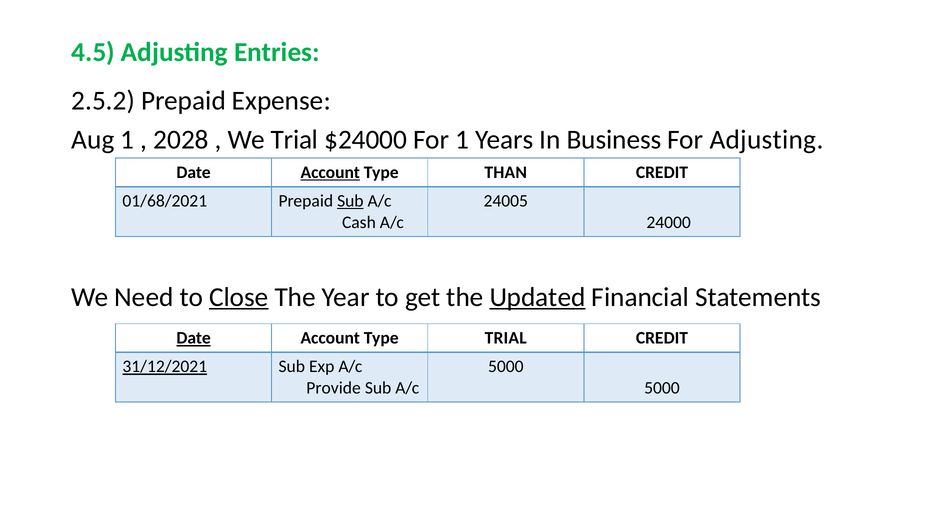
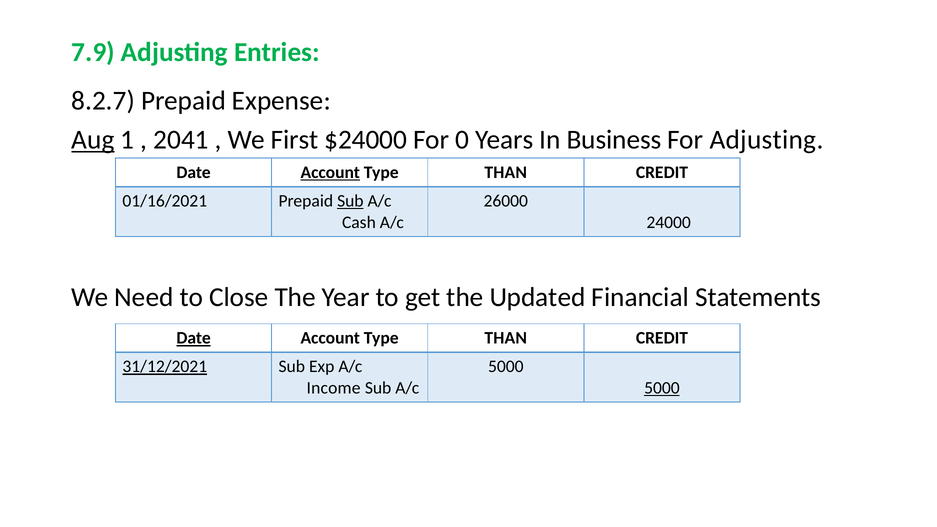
4.5: 4.5 -> 7.9 (93, 52)
2.5.2: 2.5.2 -> 8.2.7 (103, 101)
Aug underline: none -> present (93, 140)
2028: 2028 -> 2041 (181, 140)
We Trial: Trial -> First (295, 140)
For 1: 1 -> 0 (462, 140)
01/68/2021: 01/68/2021 -> 01/16/2021 (165, 201)
24005: 24005 -> 26000 (506, 201)
Close underline: present -> none (239, 297)
Updated underline: present -> none (537, 297)
TRIAL: TRIAL -> THAN (506, 338)
Provide: Provide -> Income (334, 388)
5000 underline: none -> present (662, 388)
